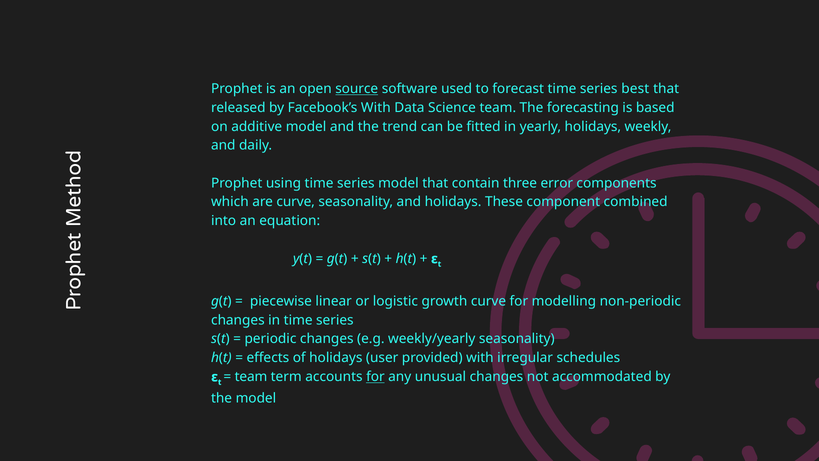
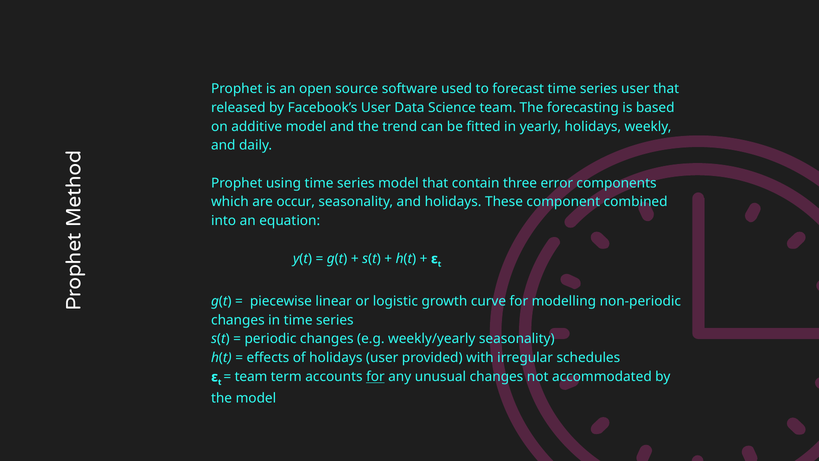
source underline: present -> none (357, 89)
series best: best -> user (635, 89)
Facebook’s With: With -> User (376, 108)
are curve: curve -> occur (296, 202)
